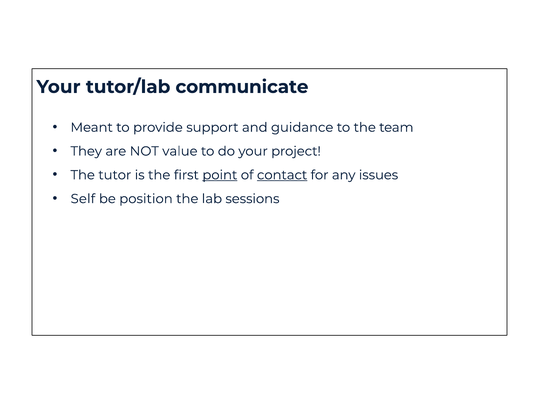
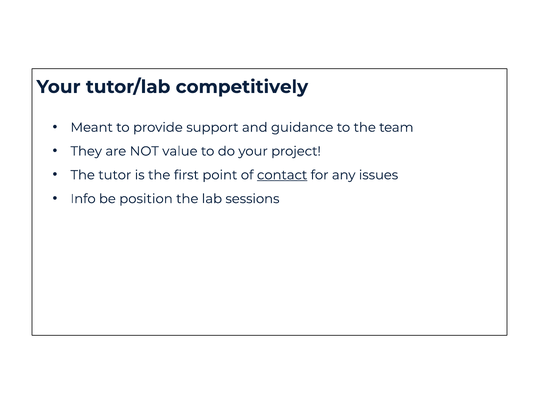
communicate: communicate -> competitively (242, 87)
point underline: present -> none (220, 175)
Self: Self -> Info (83, 199)
